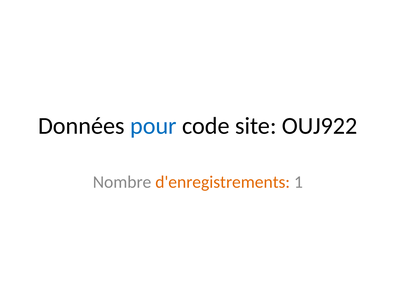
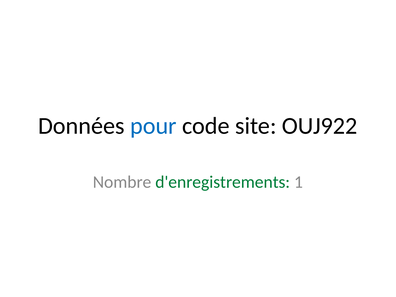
d'enregistrements colour: orange -> green (223, 182)
